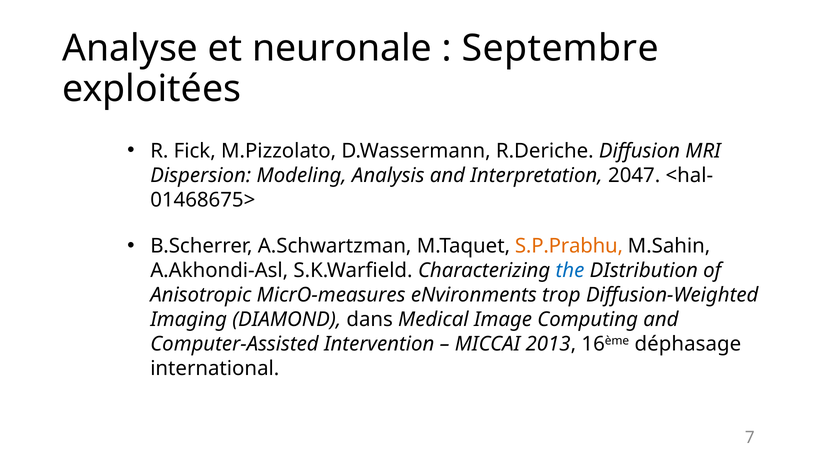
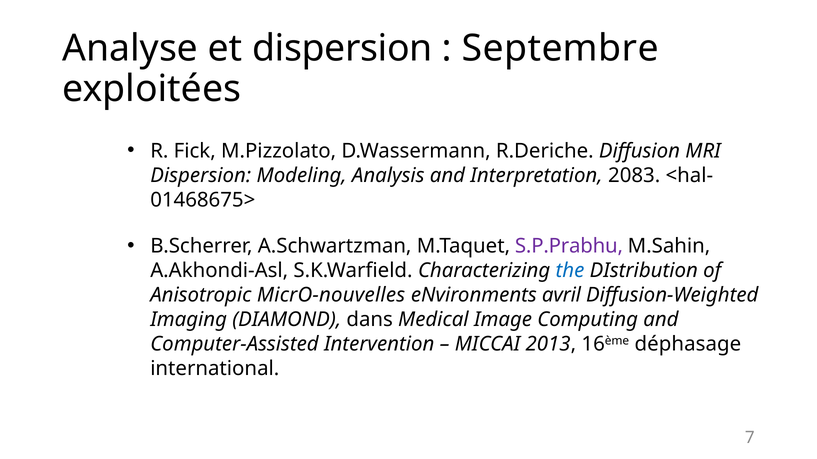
et neuronale: neuronale -> dispersion (342, 48)
2047: 2047 -> 2083 (634, 176)
S.P.Prabhu colour: orange -> purple (569, 246)
MicrO-measures: MicrO-measures -> MicrO-nouvelles (331, 295)
trop: trop -> avril (562, 295)
